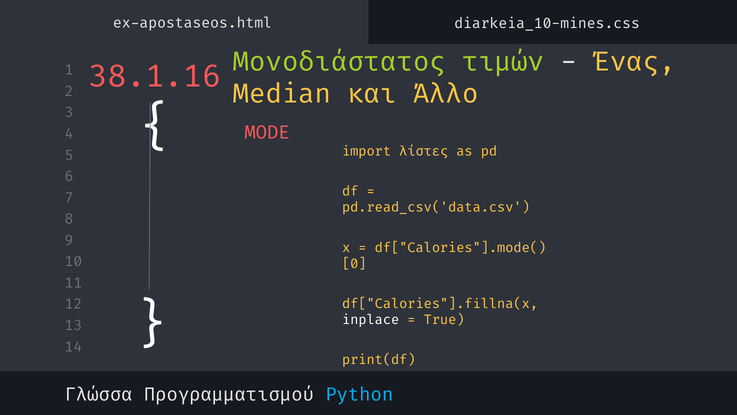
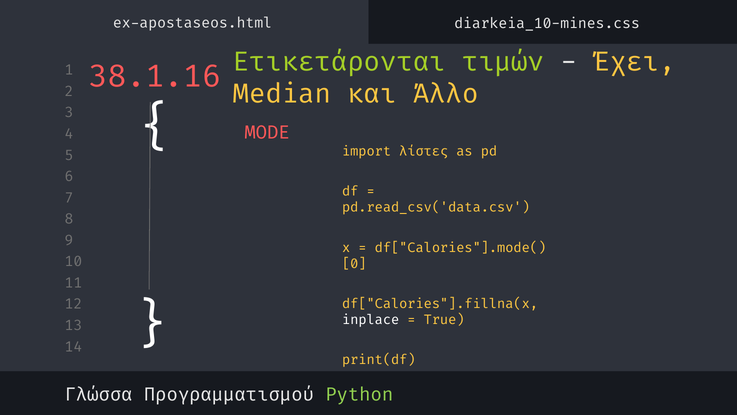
Μονοδιάστατος: Μονοδιάστατος -> Ετικετάρονται (339, 62)
Ένας: Ένας -> Έχει (635, 62)
Python colour: light blue -> light green (359, 394)
